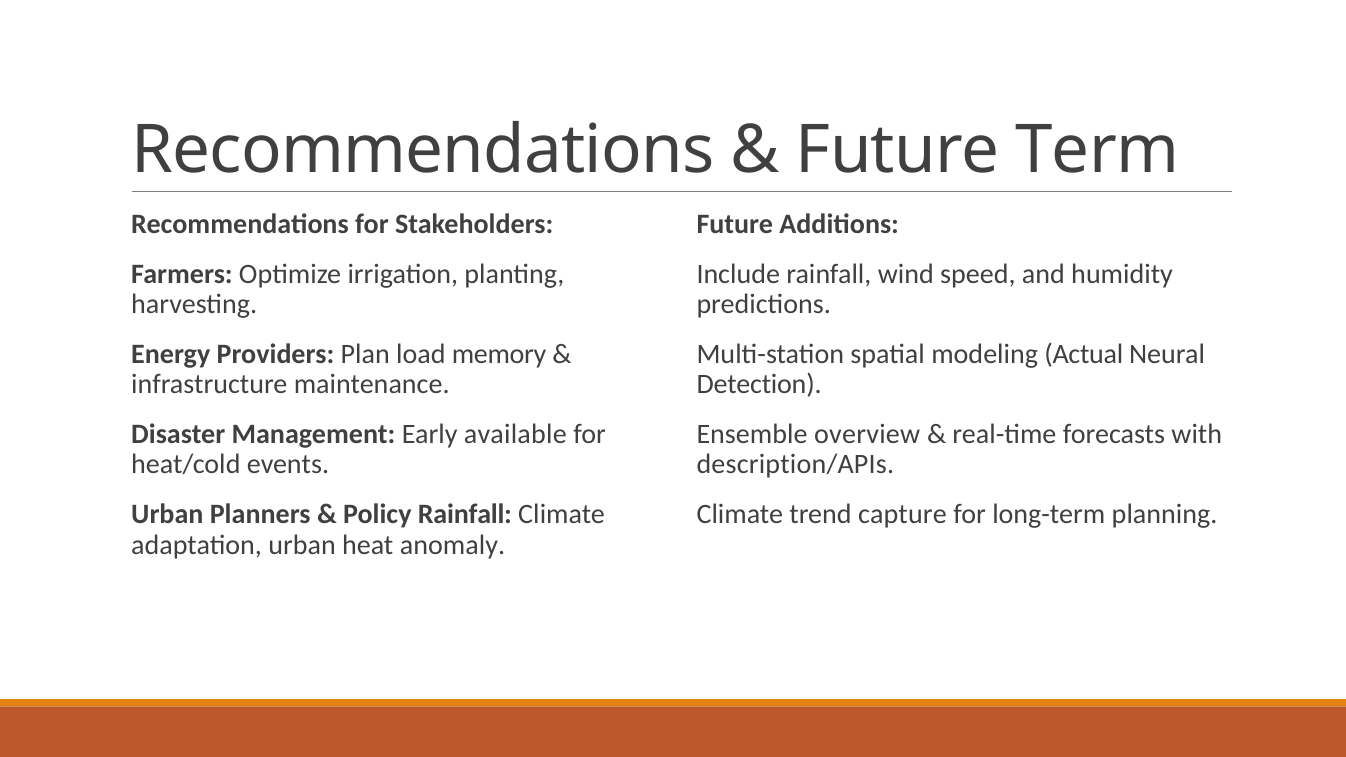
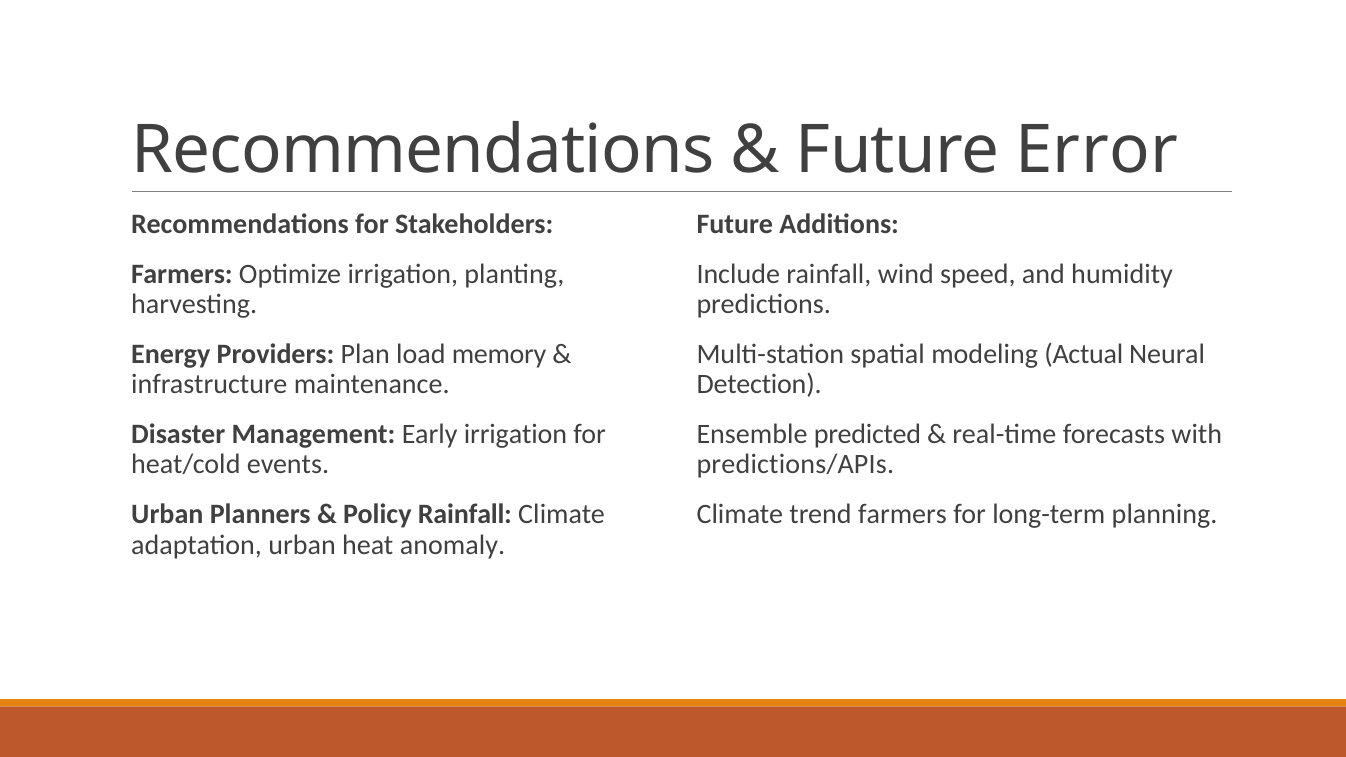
Term: Term -> Error (1097, 151)
Early available: available -> irrigation (515, 434)
overview: overview -> predicted (867, 434)
description/APIs: description/APIs -> predictions/APIs (795, 465)
trend capture: capture -> farmers (902, 515)
